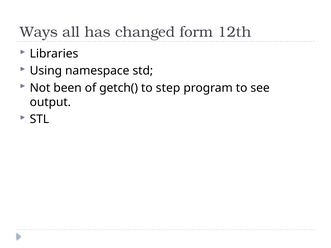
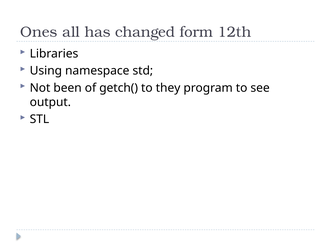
Ways: Ways -> Ones (39, 32)
step: step -> they (168, 88)
